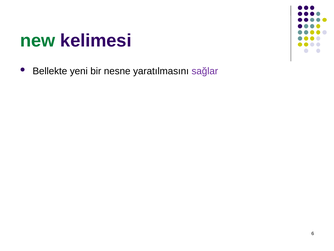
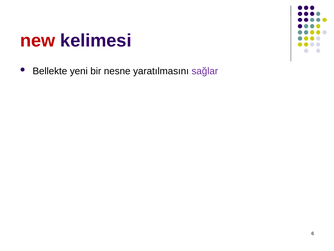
new colour: green -> red (38, 41)
